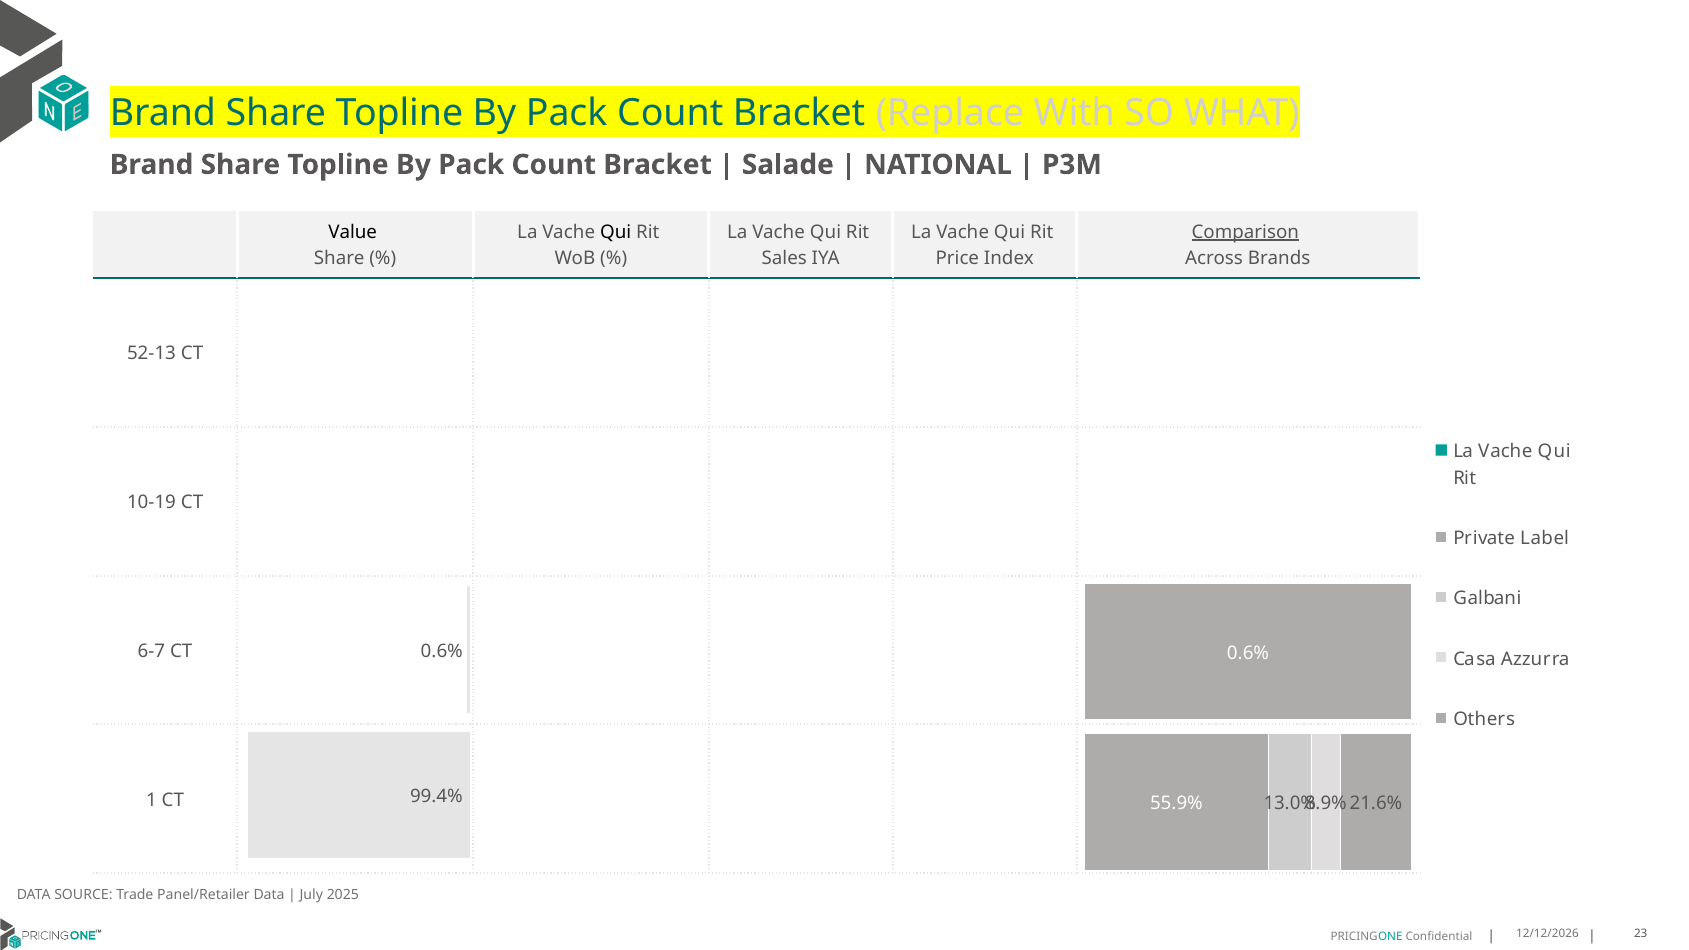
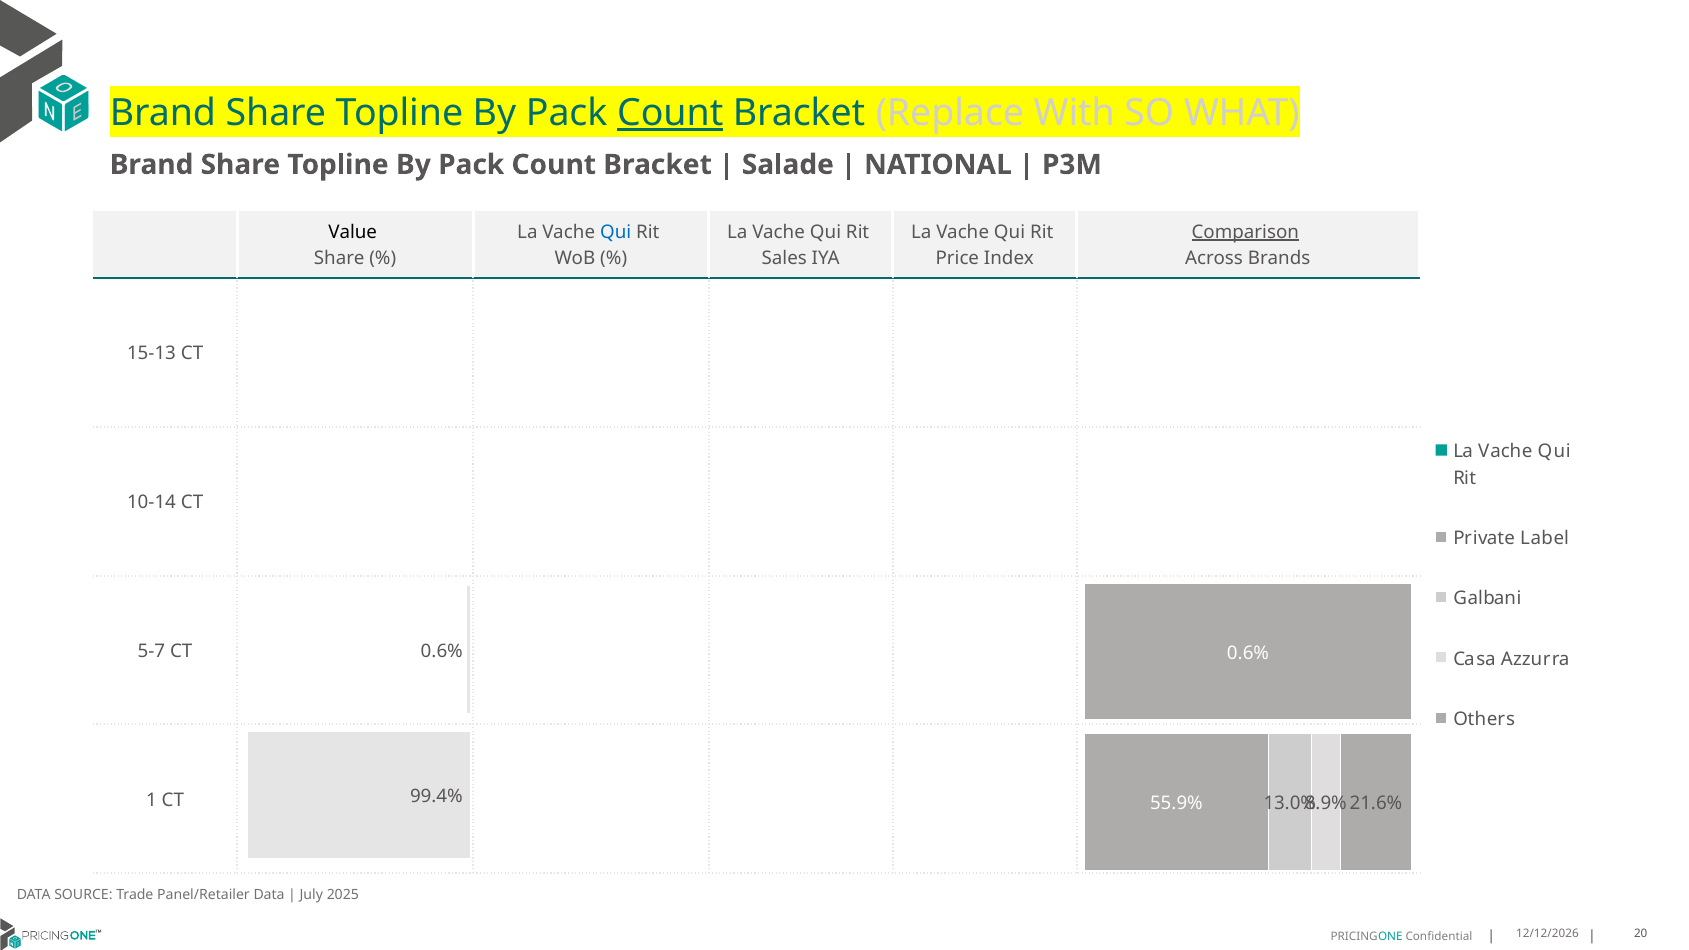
Count underline: none -> present (670, 114)
Qui colour: black -> blue (616, 232)
52-13: 52-13 -> 15-13 (151, 353)
10-19: 10-19 -> 10-14 (151, 502)
6-7: 6-7 -> 5-7 (151, 651)
23: 23 -> 20 (1641, 934)
